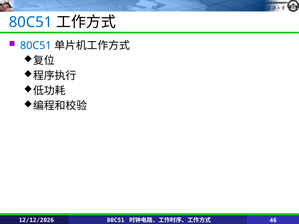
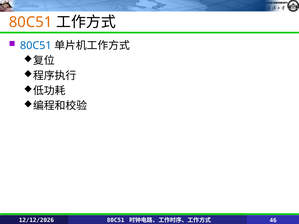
80C51 colour: blue -> orange (31, 22)
